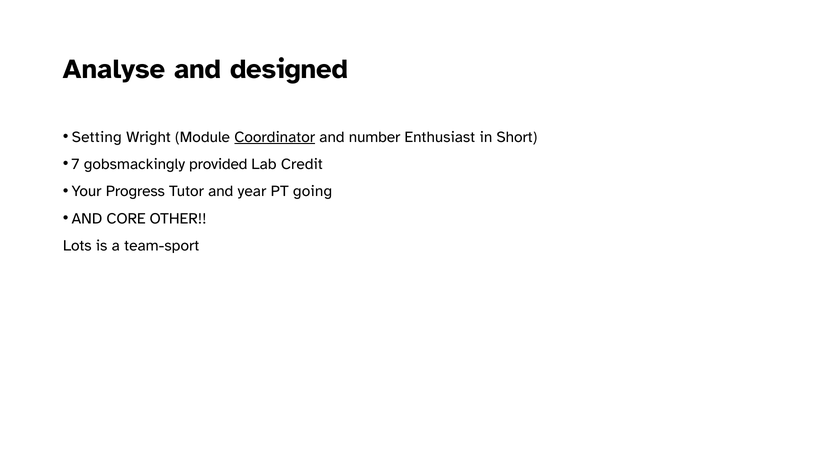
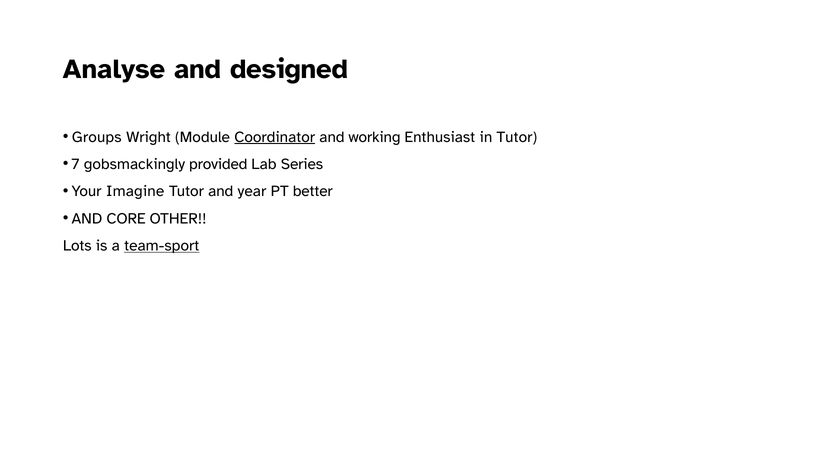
Setting: Setting -> Groups (97, 137)
number: number -> working (375, 137)
in Short: Short -> Tutor (517, 137)
Credit: Credit -> Series (302, 164)
Progress: Progress -> Imagine (135, 191)
going: going -> better (313, 191)
team-sport underline: none -> present (162, 246)
